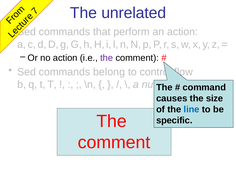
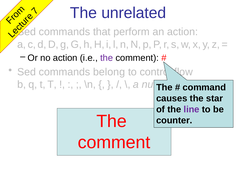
size: size -> star (214, 98)
line colour: blue -> purple (192, 109)
specific: specific -> counter (174, 120)
